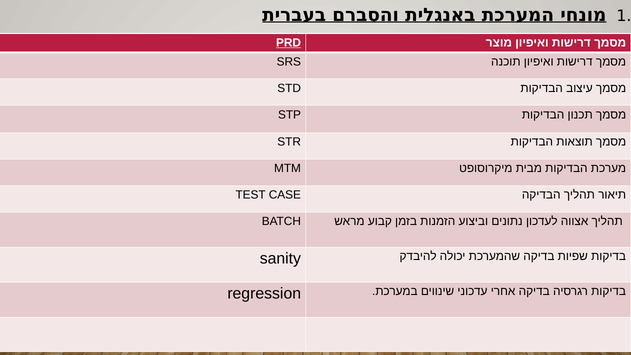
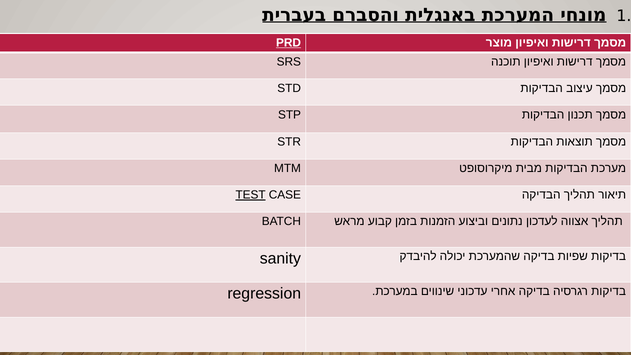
TEST underline: none -> present (251, 195)
